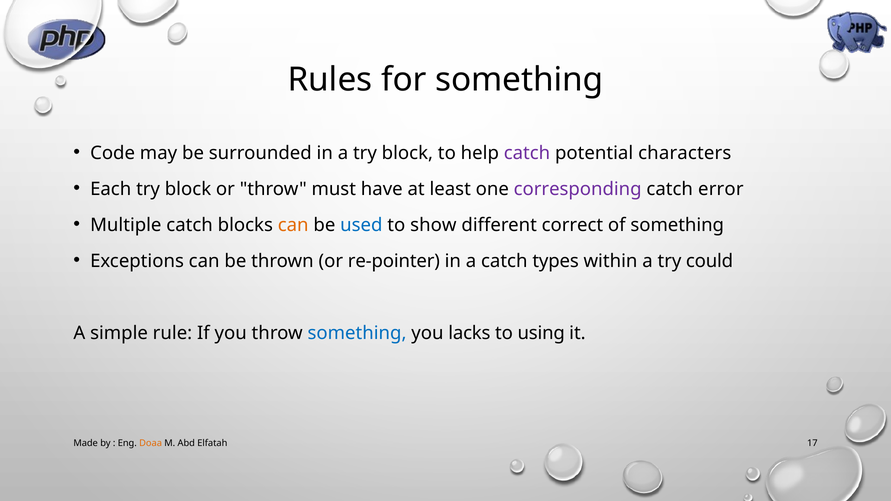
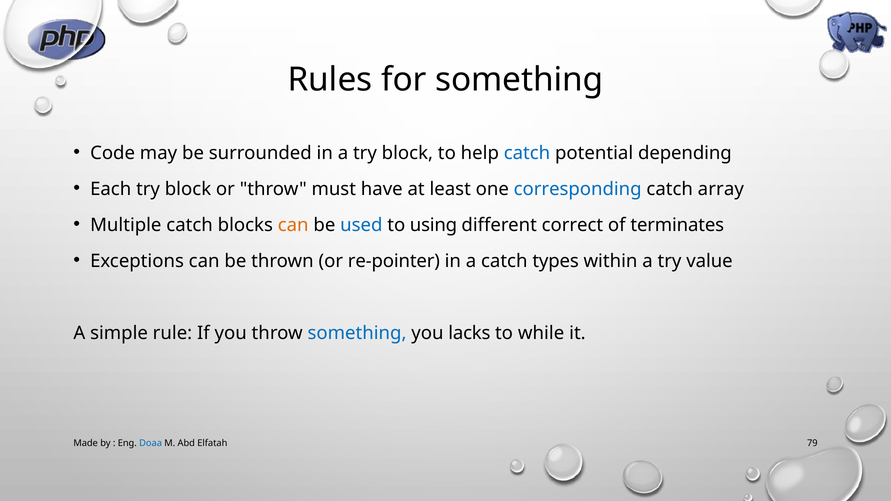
catch colour: purple -> blue (527, 153)
characters: characters -> depending (685, 153)
corresponding colour: purple -> blue (578, 189)
error: error -> array (721, 189)
show: show -> using (434, 225)
of something: something -> terminates (677, 225)
could: could -> value (709, 261)
using: using -> while (541, 333)
Doaa colour: orange -> blue (151, 443)
17: 17 -> 79 (812, 443)
